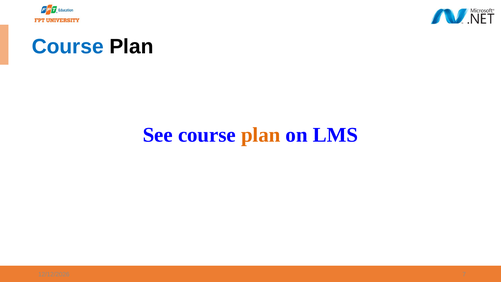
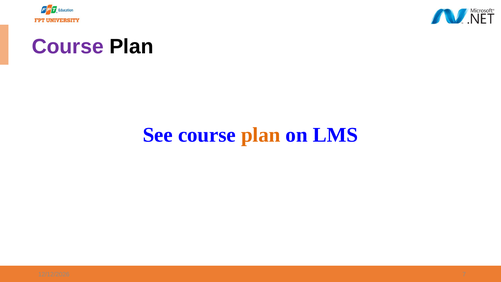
Course colour: blue -> purple (68, 47)
